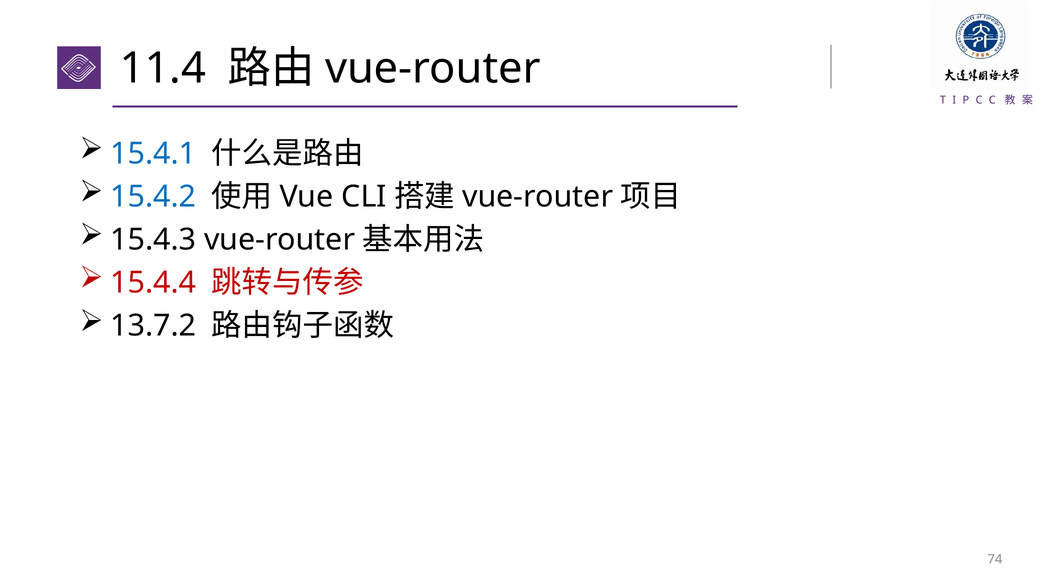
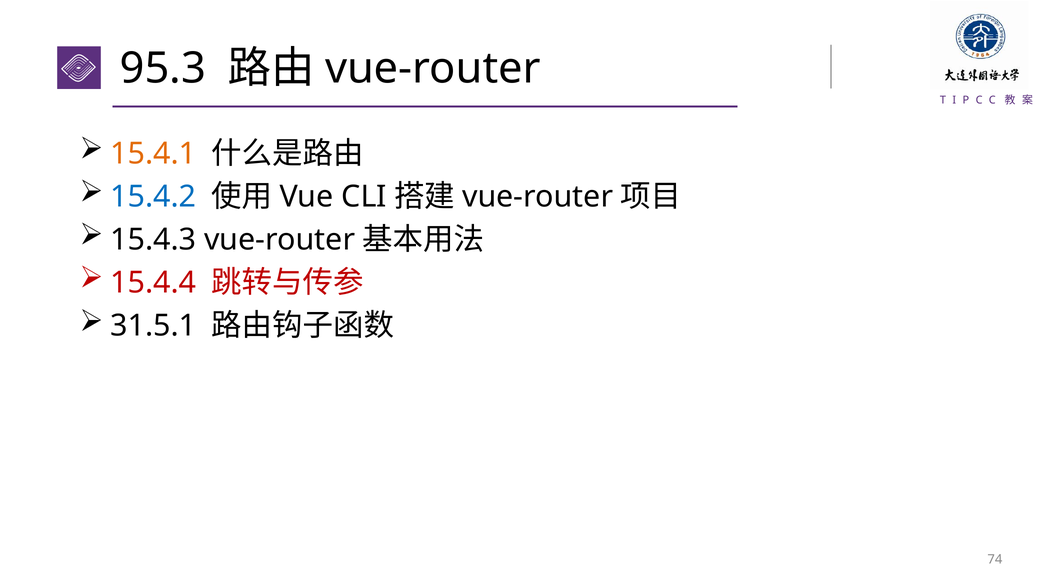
11.4: 11.4 -> 95.3 (163, 69)
15.4.1 colour: blue -> orange (153, 154)
13.7.2: 13.7.2 -> 31.5.1 (153, 326)
